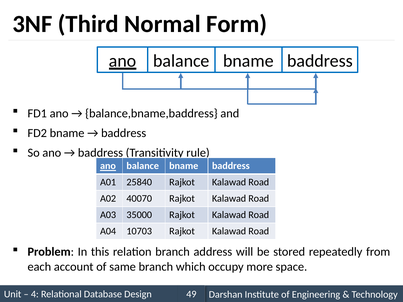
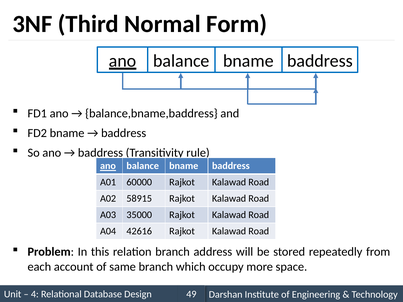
25840: 25840 -> 60000 (139, 182)
40070: 40070 -> 58915 (139, 199)
10703: 10703 -> 42616 (139, 231)
